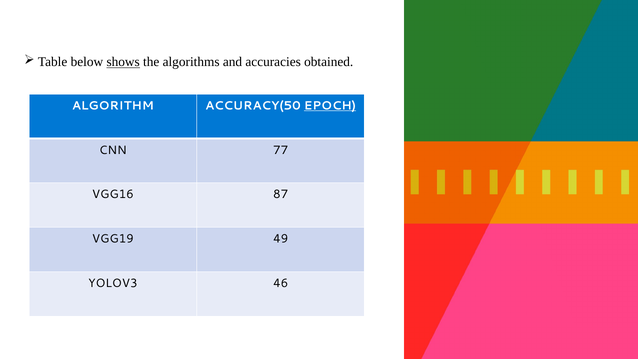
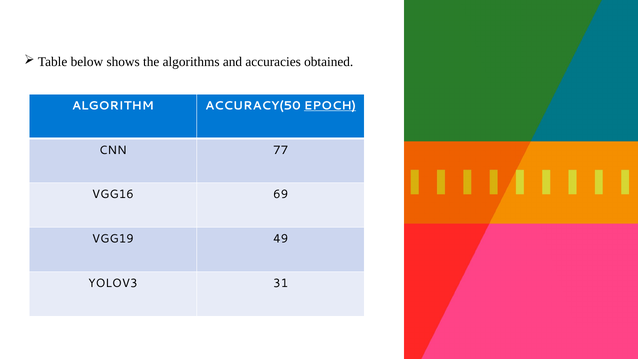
shows underline: present -> none (123, 62)
87: 87 -> 69 (281, 194)
46: 46 -> 31 (281, 283)
